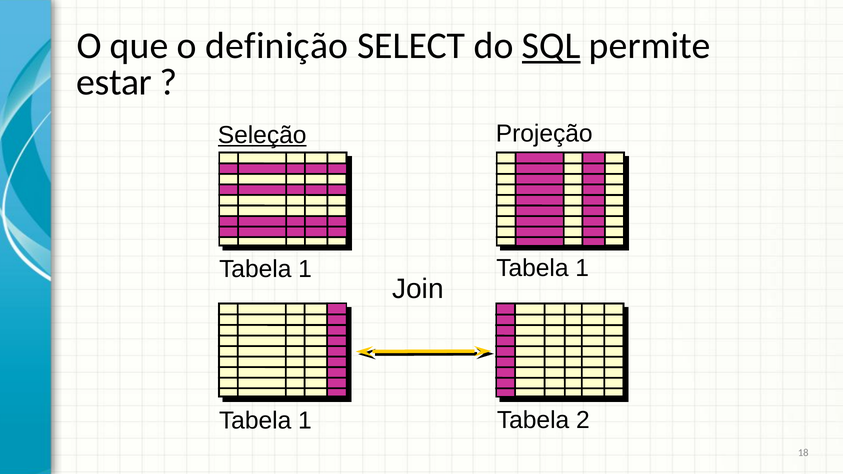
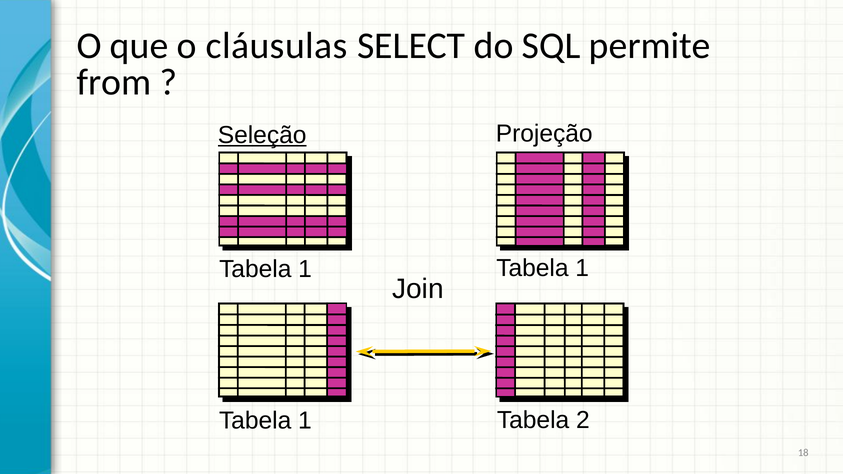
definição: definição -> cláusulas (277, 46)
SQL underline: present -> none (551, 46)
estar: estar -> from (114, 82)
